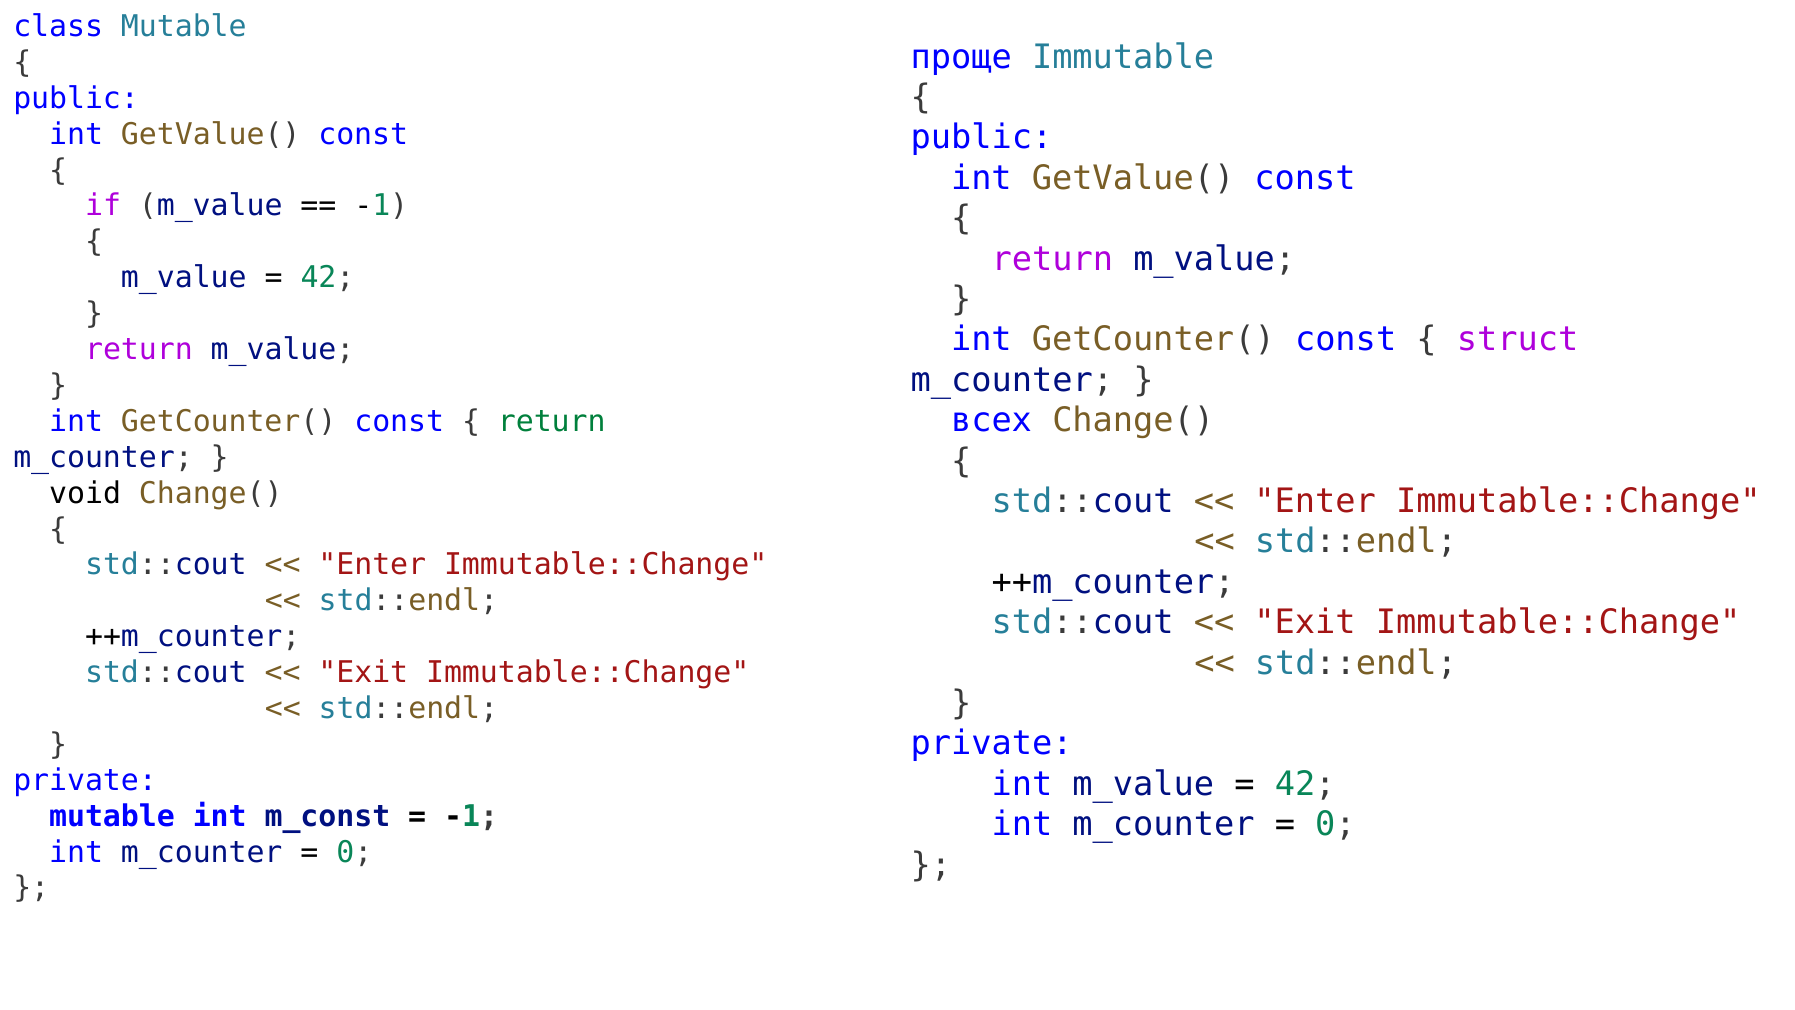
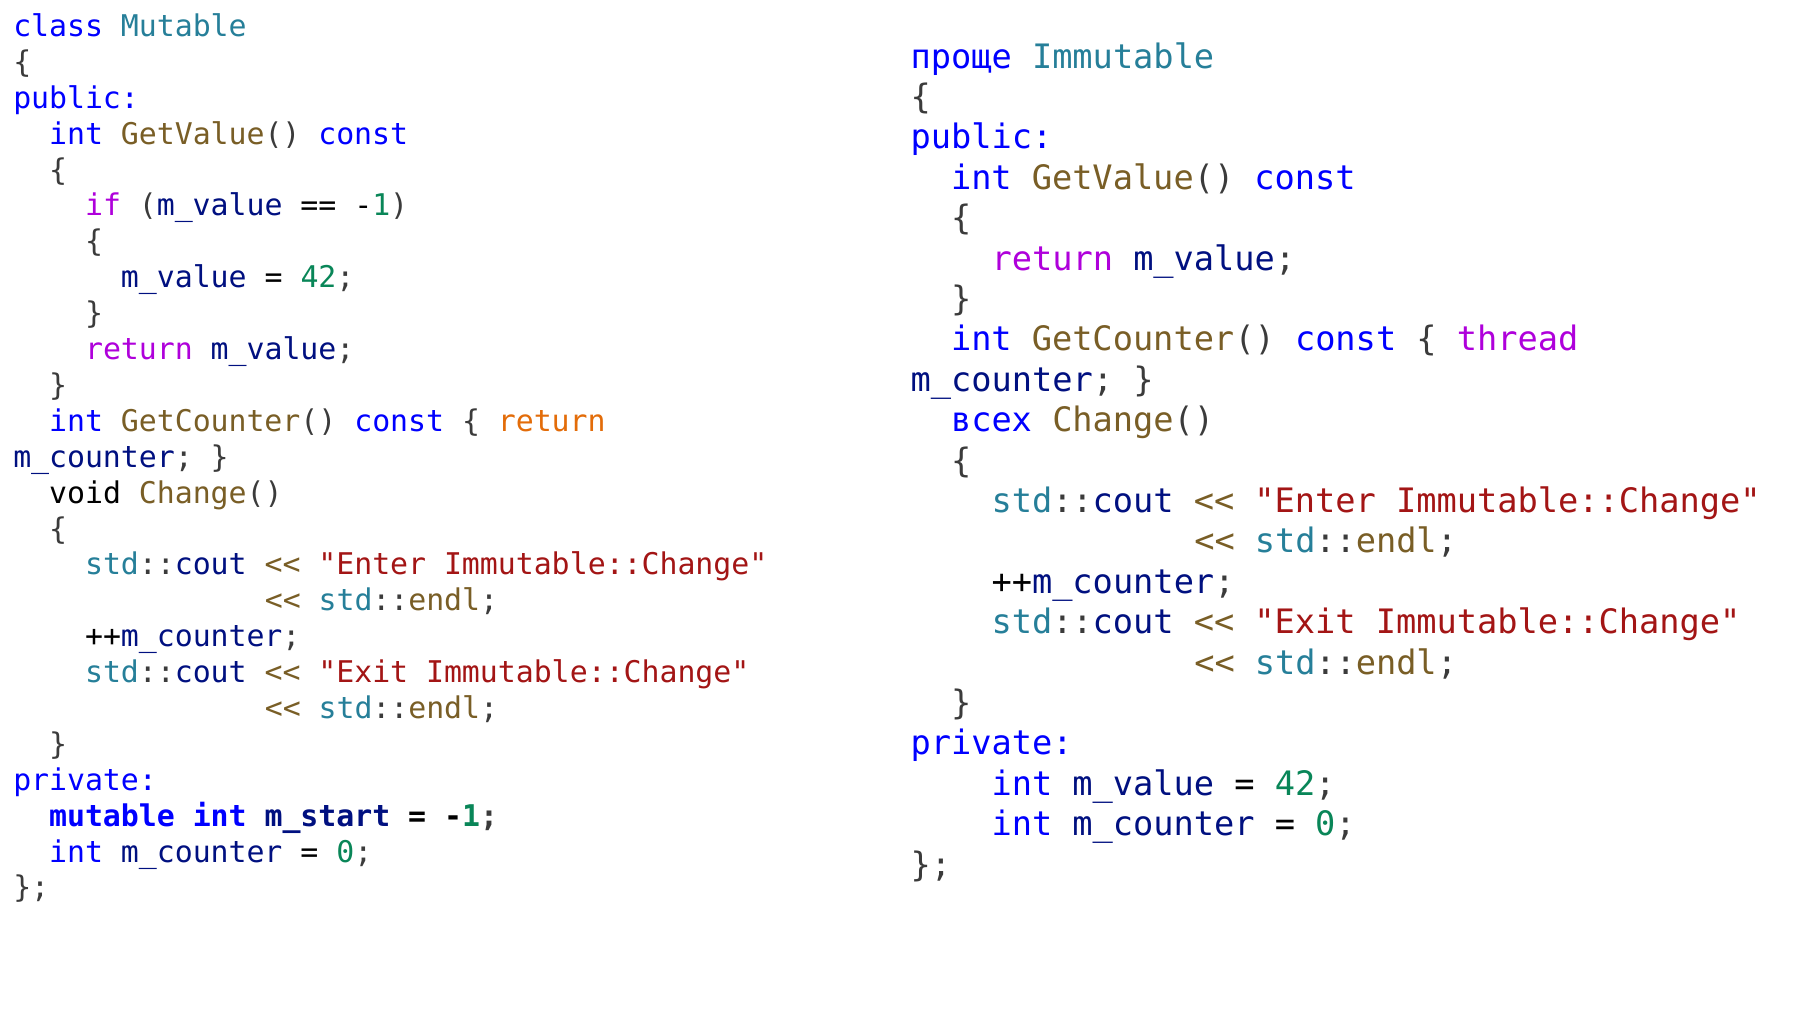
struct: struct -> thread (1518, 340)
return colour: green -> orange (552, 421)
m_const: m_const -> m_start (327, 816)
